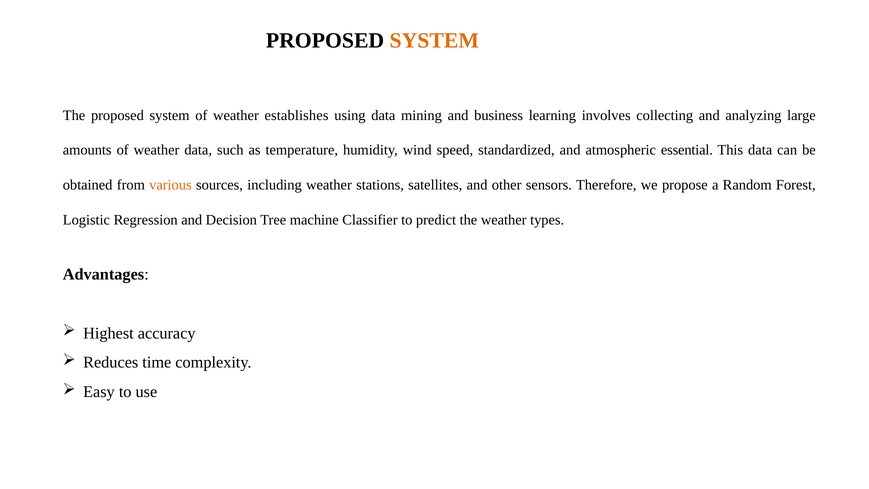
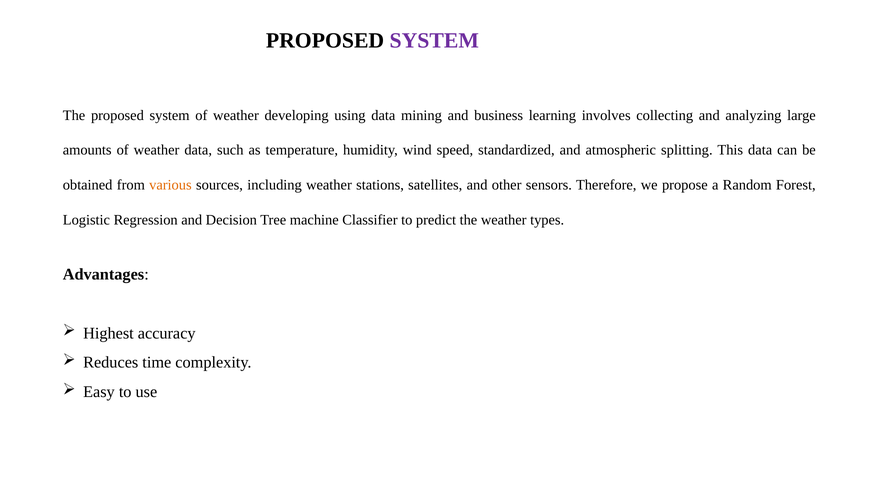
SYSTEM colour: orange -> purple (434, 41)
establishes: establishes -> developing (297, 115)
essential: essential -> splitting (687, 150)
